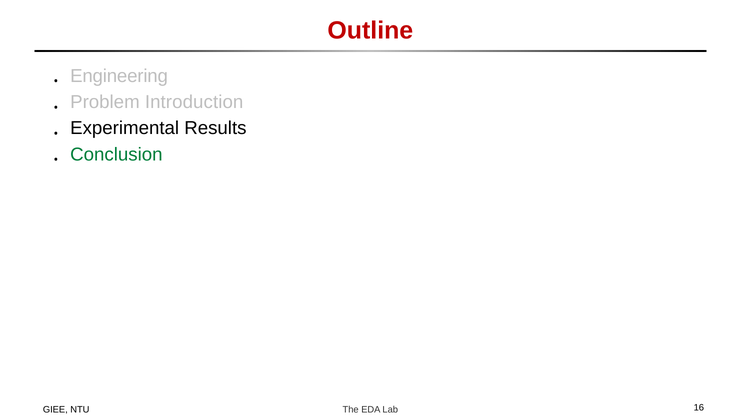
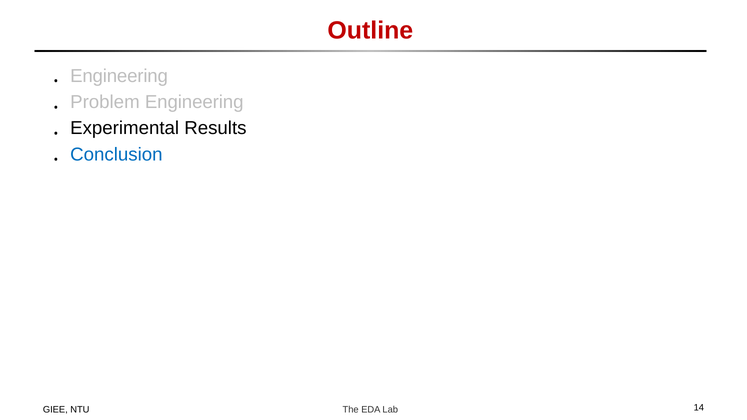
Problem Introduction: Introduction -> Engineering (194, 102)
Conclusion colour: green -> blue (116, 154)
16: 16 -> 14 (699, 408)
